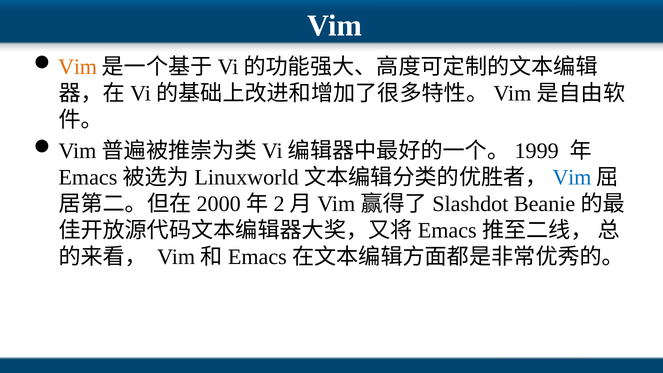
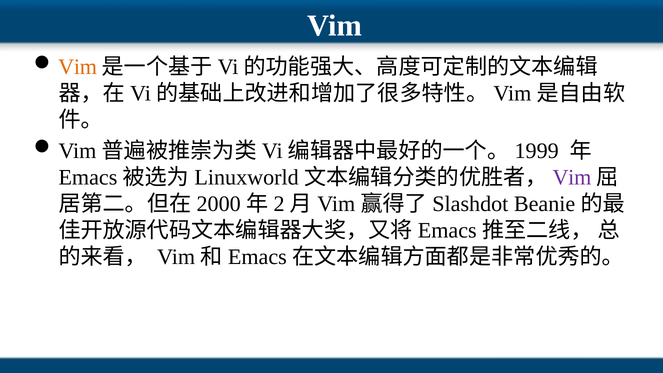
Vim colour: blue -> purple (572, 177)
